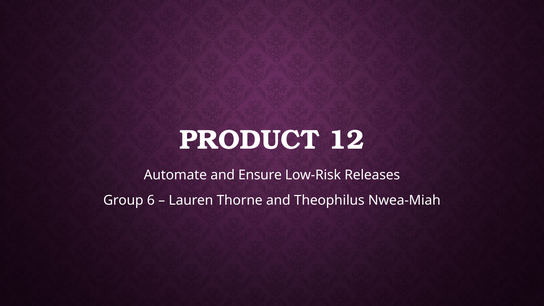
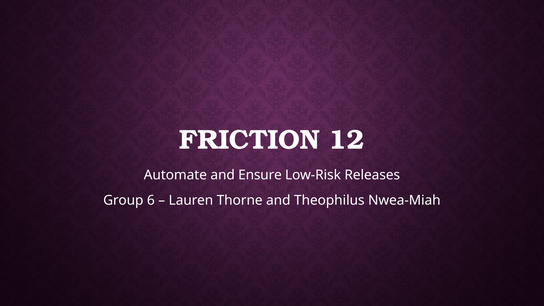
PRODUCT: PRODUCT -> FRICTION (250, 140)
